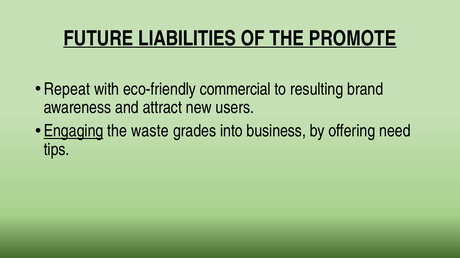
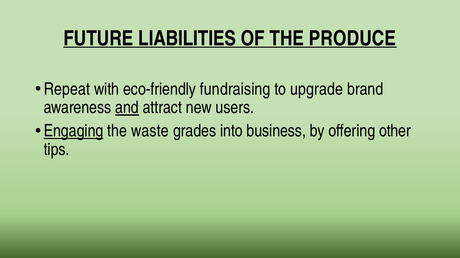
PROMOTE: PROMOTE -> PRODUCE (353, 39)
commercial: commercial -> fundraising (235, 89)
resulting: resulting -> upgrade (317, 89)
and underline: none -> present (127, 108)
need: need -> other (395, 131)
